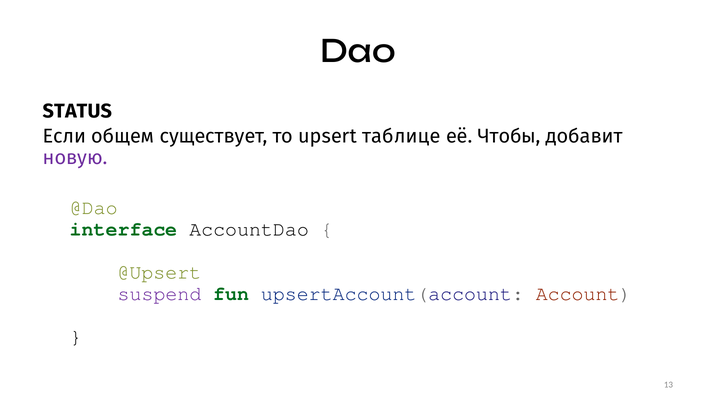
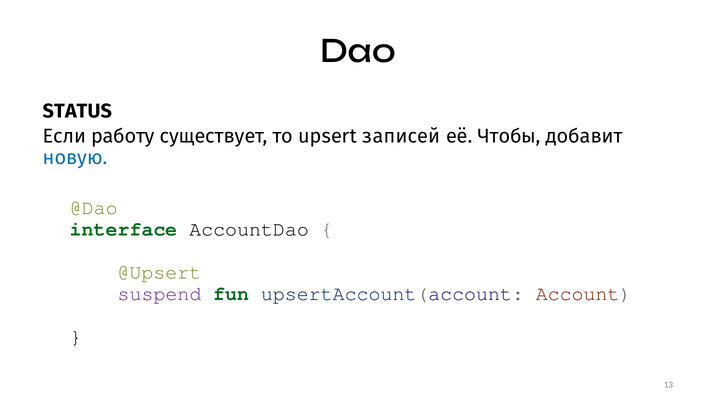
общем: общем -> работу (123, 136)
таблице: таблице -> записей (401, 136)
новую colour: purple -> blue (75, 157)
